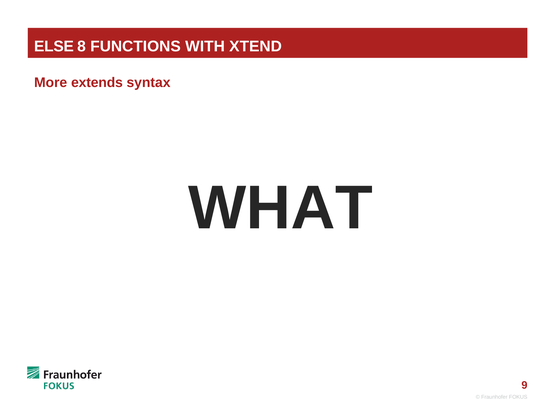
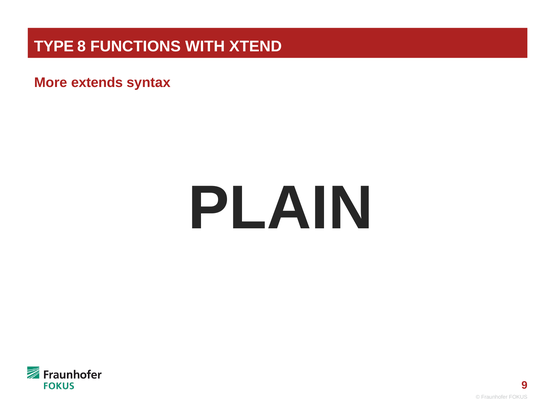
ELSE: ELSE -> TYPE (54, 46)
WHAT: WHAT -> PLAIN (280, 208)
